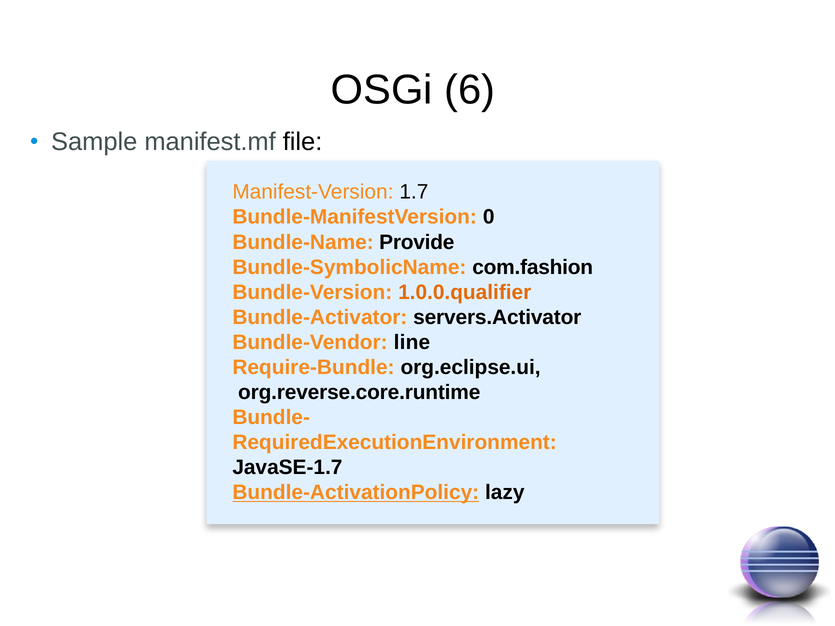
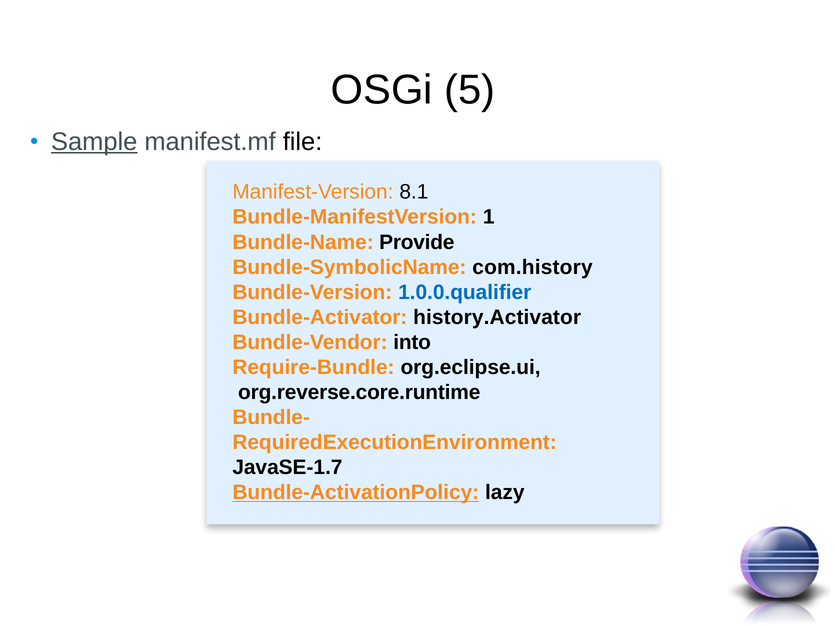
6: 6 -> 5 (470, 90)
Sample underline: none -> present (94, 142)
1.7: 1.7 -> 8.1 (414, 192)
0: 0 -> 1 (489, 217)
com.fashion: com.fashion -> com.history (532, 267)
1.0.0.qualifier colour: orange -> blue (465, 292)
servers.Activator: servers.Activator -> history.Activator (497, 317)
line: line -> into (412, 342)
